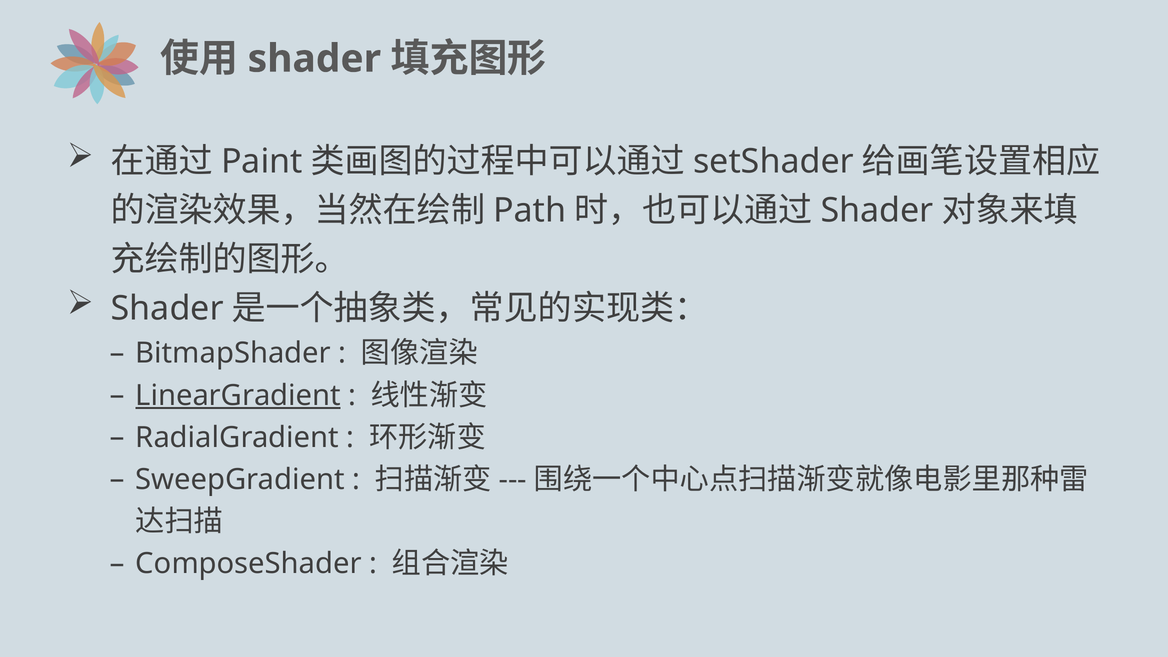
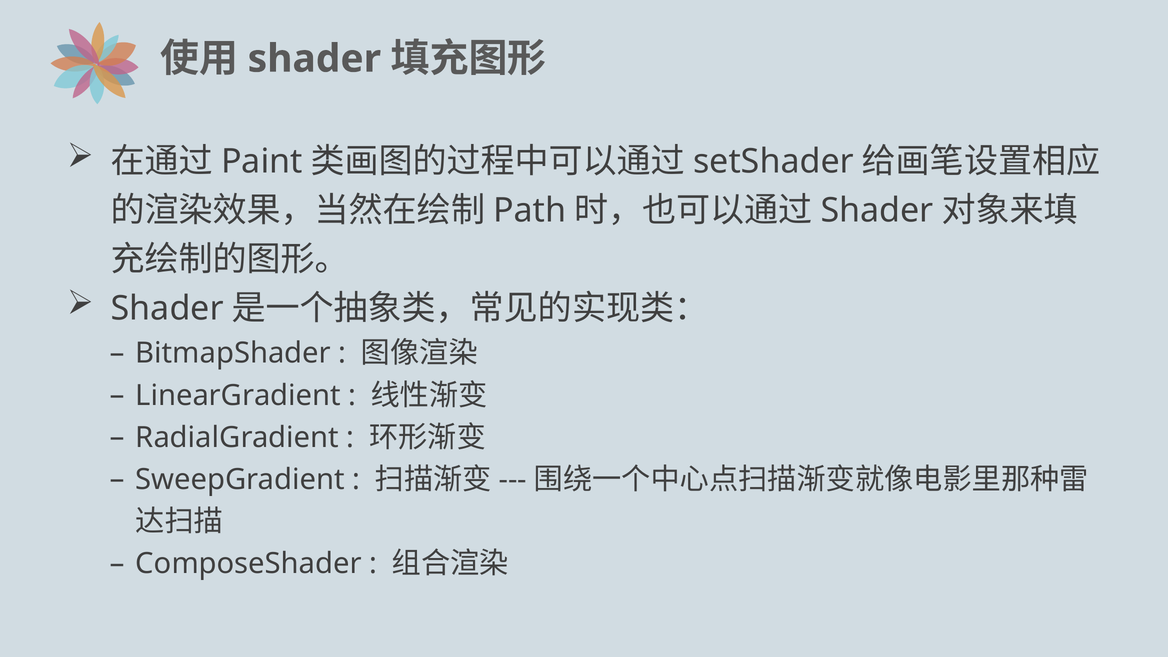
LinearGradient underline: present -> none (238, 395)
